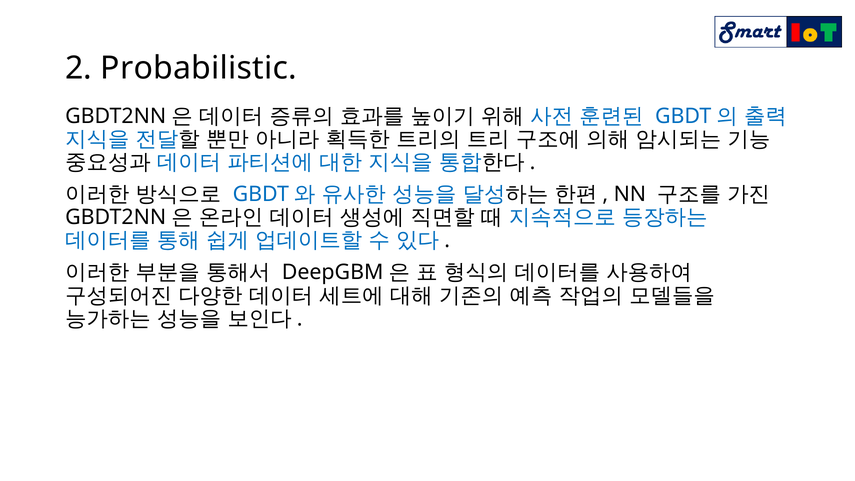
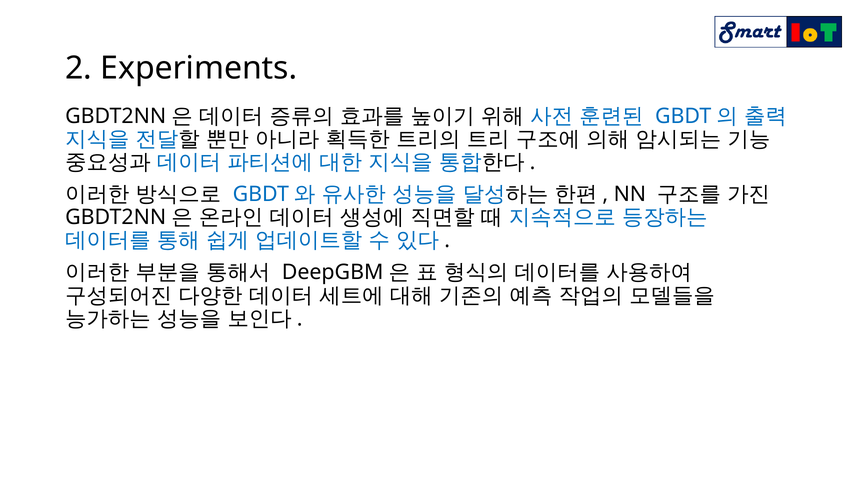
Probabilistic: Probabilistic -> Experiments (199, 68)
